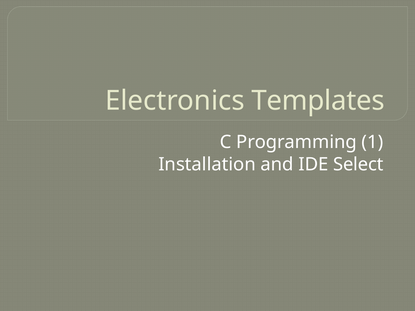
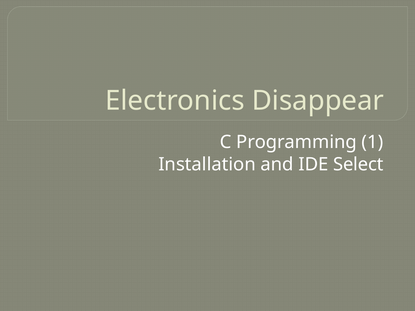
Templates: Templates -> Disappear (318, 101)
